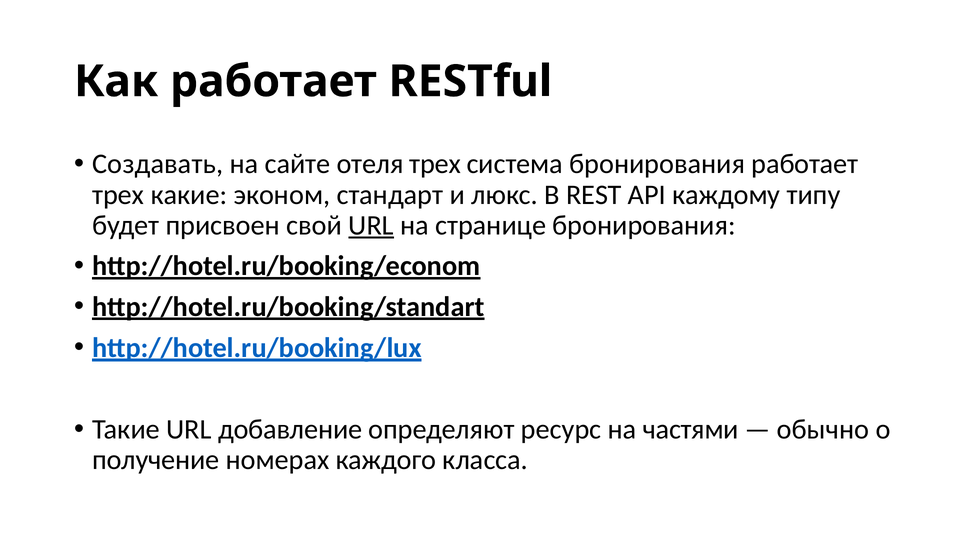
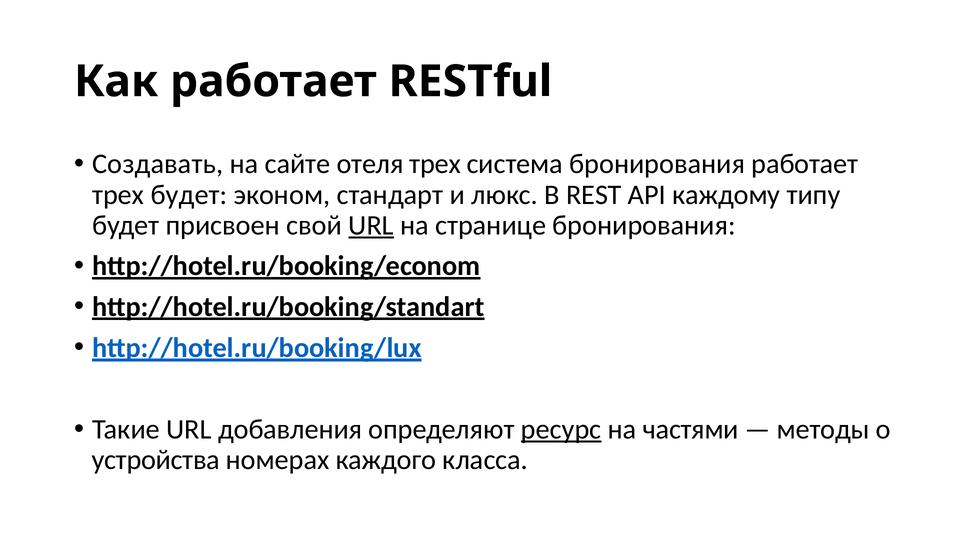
трех какие: какие -> будет (189, 195)
добавление: добавление -> добавления (290, 429)
ресурс underline: none -> present (561, 429)
обычно: обычно -> методы (823, 429)
получение: получение -> устройства (156, 460)
